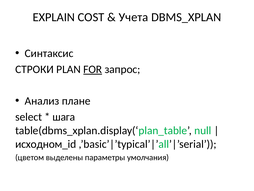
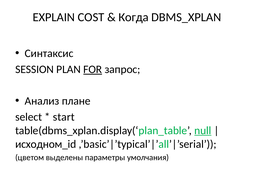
Учета: Учета -> Когда (134, 17)
СТРОКИ: СТРОКИ -> SESSION (35, 69)
шага: шага -> start (64, 117)
null underline: none -> present (203, 130)
